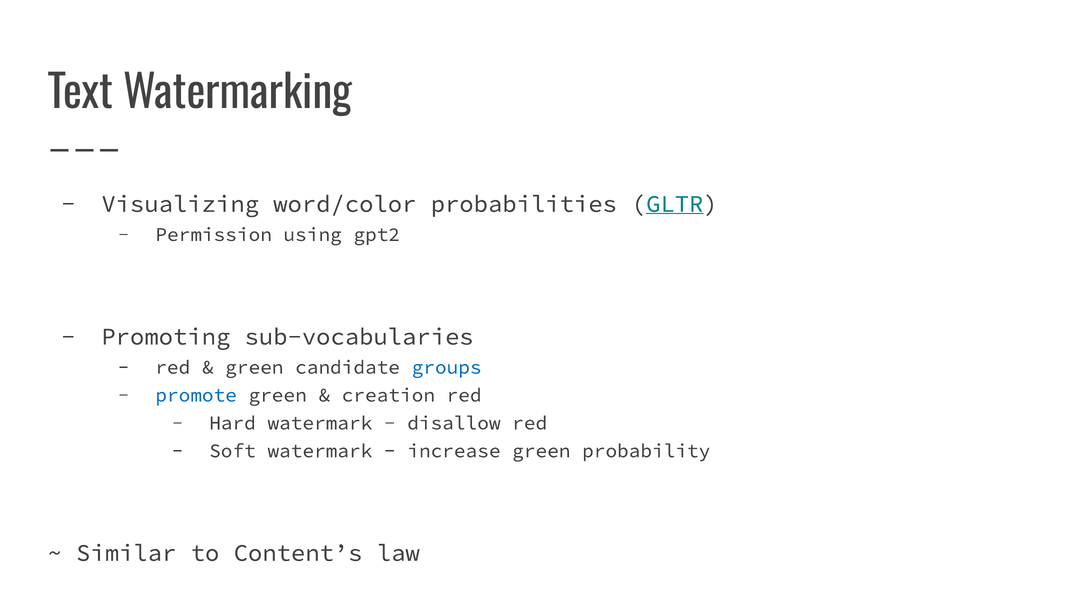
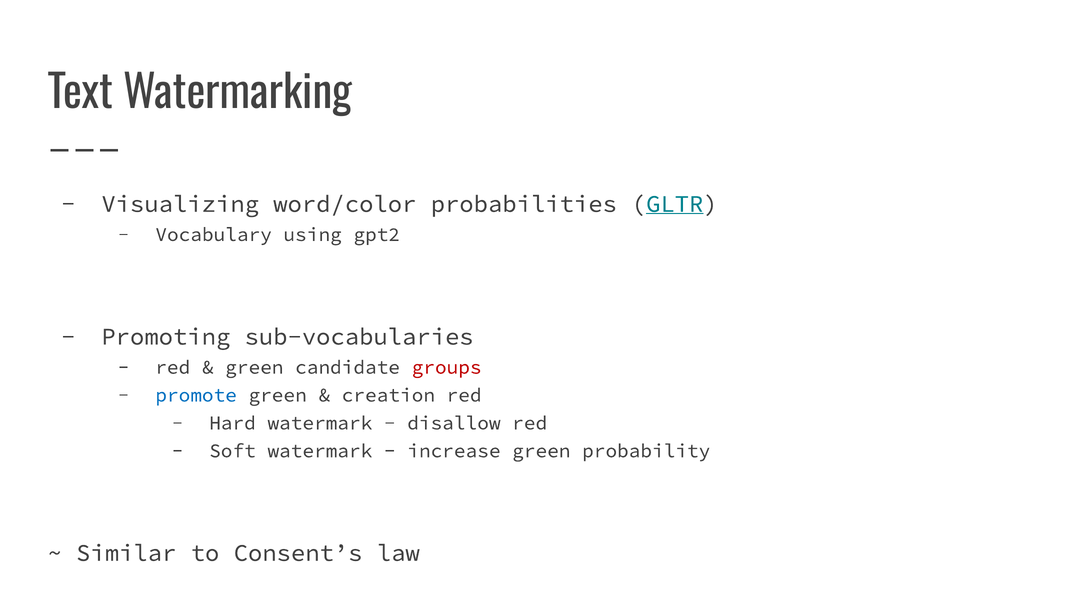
Permission: Permission -> Vocabulary (214, 235)
groups colour: blue -> red (447, 367)
Content’s: Content’s -> Consent’s (298, 553)
